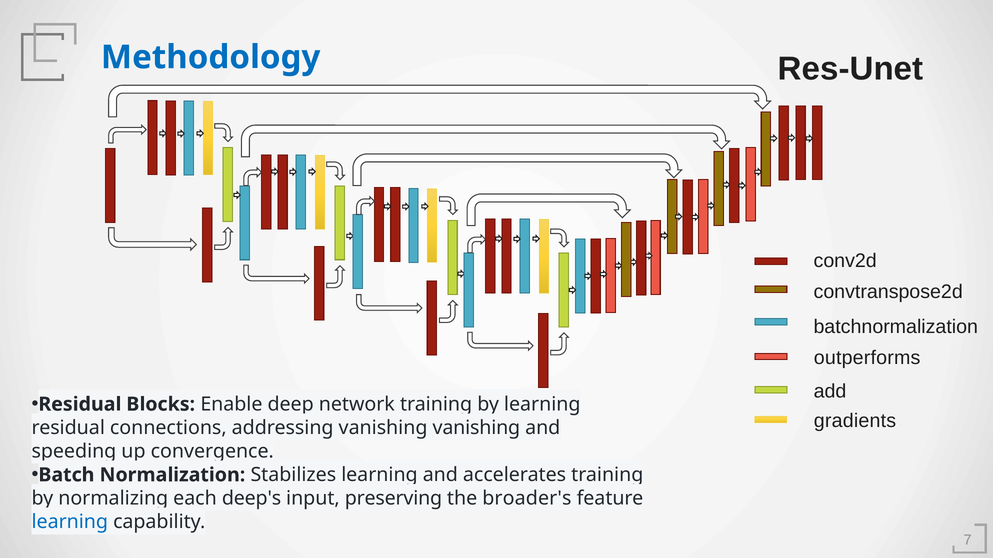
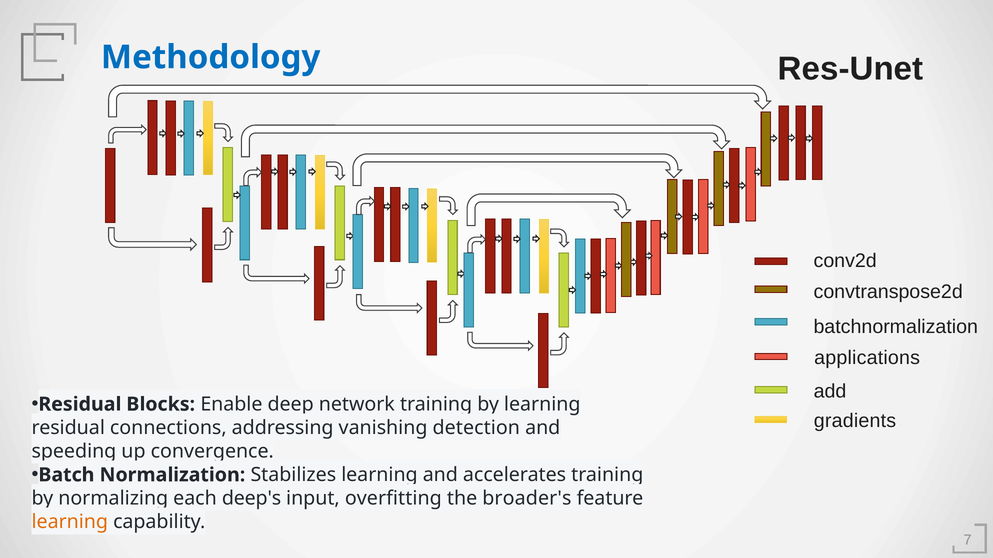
outperforms: outperforms -> applications (867, 358)
vanishing vanishing: vanishing -> detection (476, 428)
preserving: preserving -> overfitting (393, 499)
learning colour: blue -> orange (70, 522)
